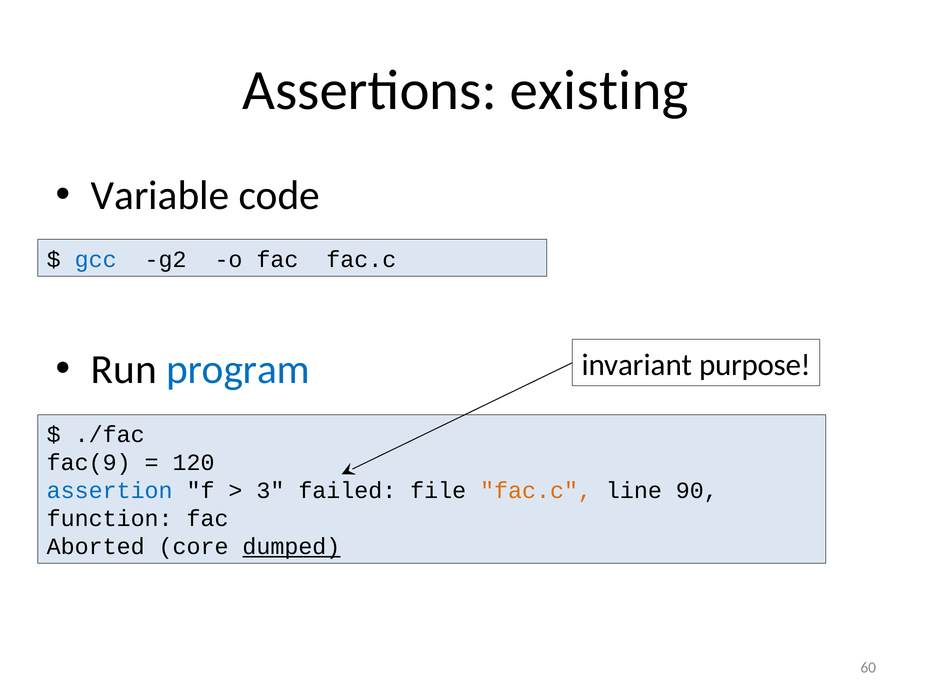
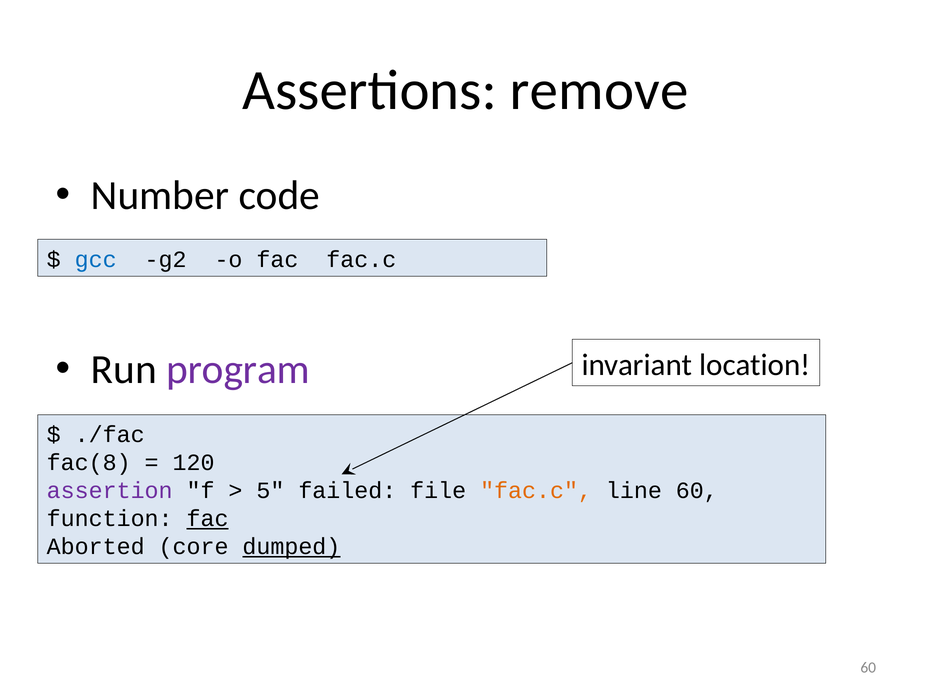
existing: existing -> remove (599, 90)
Variable: Variable -> Number (160, 196)
program colour: blue -> purple (238, 370)
purpose: purpose -> location (755, 365)
fac(9: fac(9 -> fac(8 (89, 463)
assertion colour: blue -> purple (110, 491)
3: 3 -> 5 (270, 491)
line 90: 90 -> 60 (697, 491)
fac underline: none -> present (208, 519)
